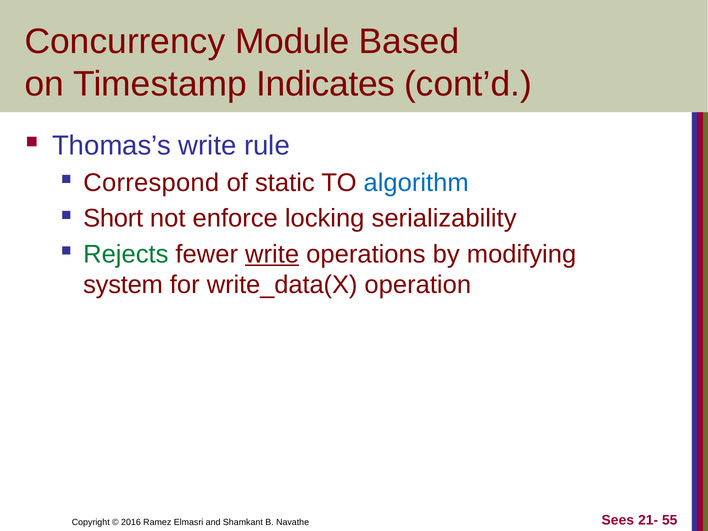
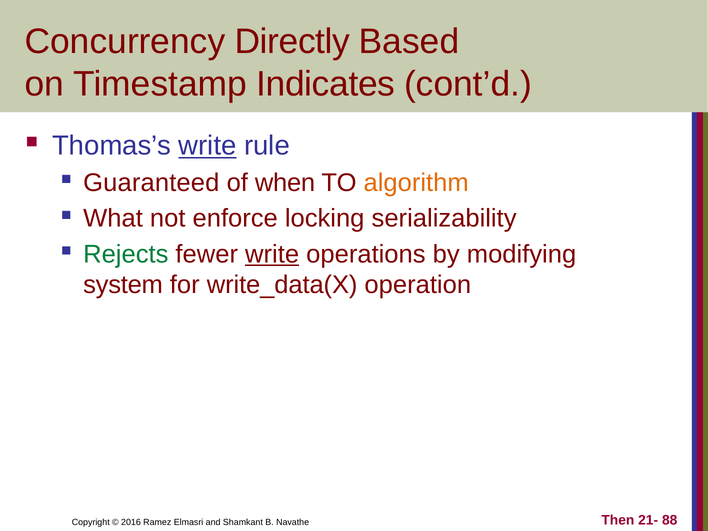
Module: Module -> Directly (292, 41)
write underline: none -> present (207, 146)
Correspond: Correspond -> Guaranteed (151, 183)
static: static -> when (285, 183)
algorithm colour: blue -> orange (416, 183)
Short: Short -> What (113, 218)
Sees: Sees -> Then (618, 520)
55: 55 -> 88 (670, 520)
